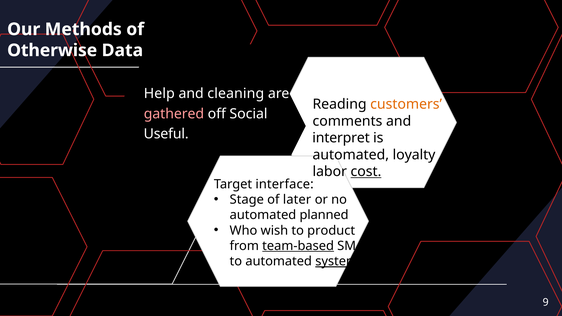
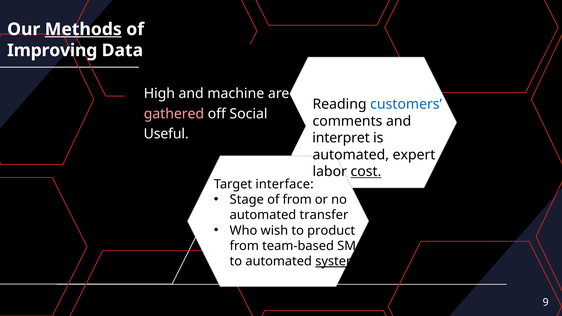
Methods underline: none -> present (83, 29)
Otherwise: Otherwise -> Improving (52, 50)
Help: Help -> High (159, 94)
cleaning: cleaning -> machine (236, 94)
customers colour: orange -> blue (406, 104)
loyalty: loyalty -> expert (414, 155)
of later: later -> from (297, 200)
planned: planned -> transfer (324, 215)
team-based underline: present -> none (298, 246)
